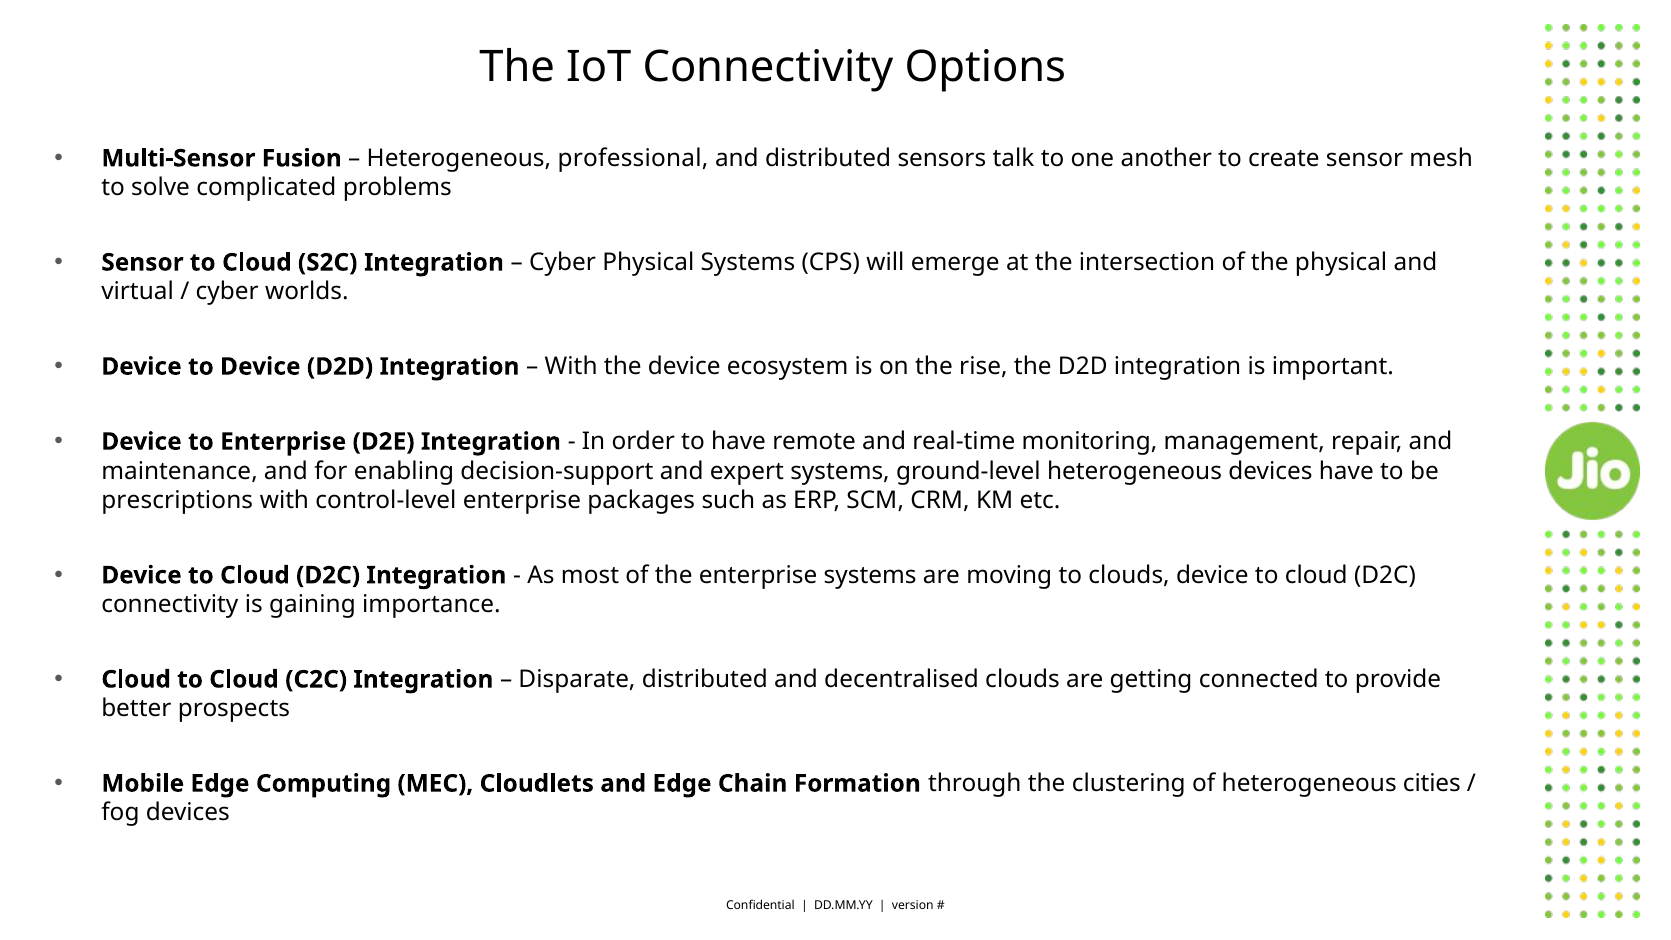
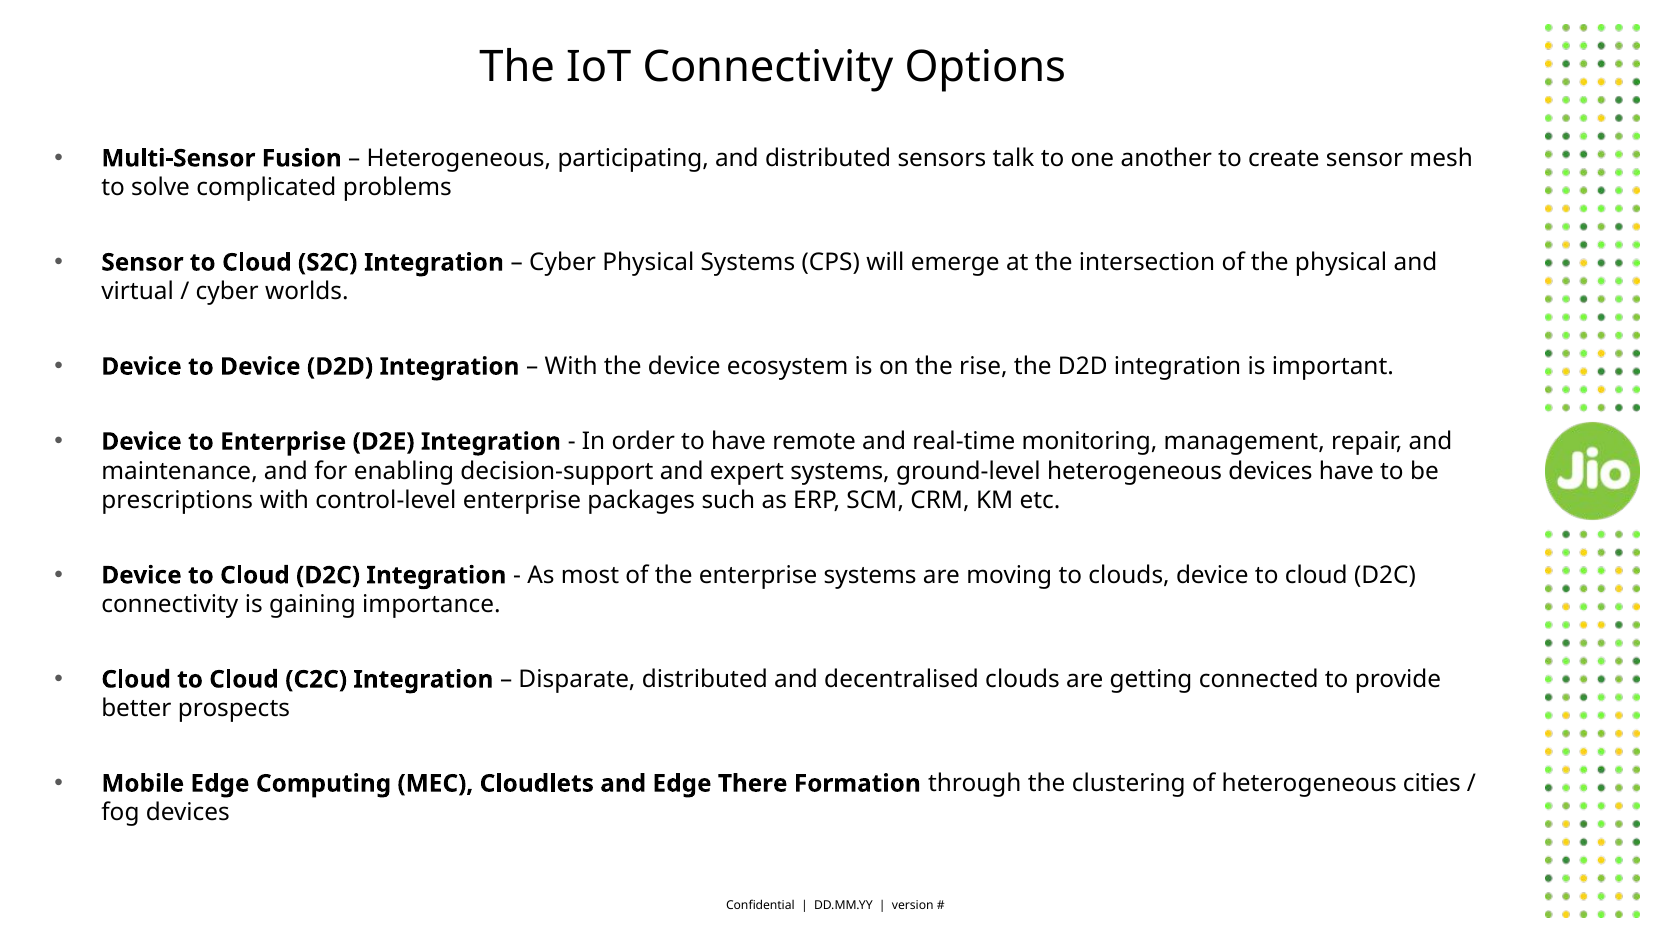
professional: professional -> participating (633, 158)
Chain: Chain -> There (753, 784)
